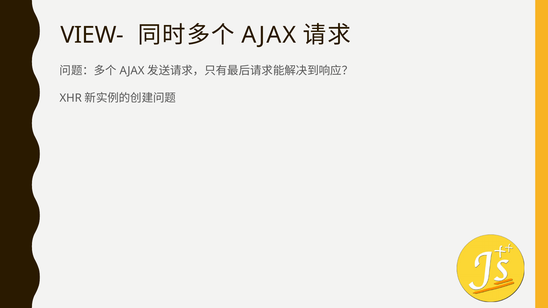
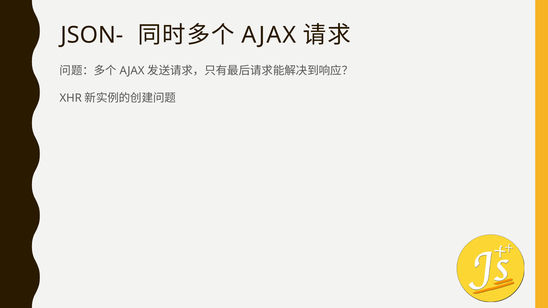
VIEW-: VIEW- -> JSON- (92, 35)
